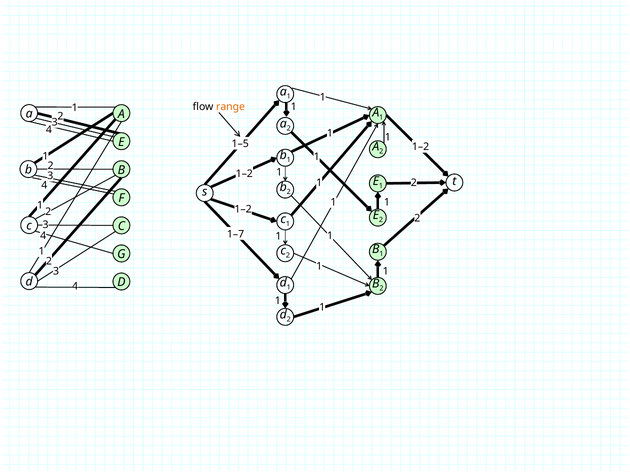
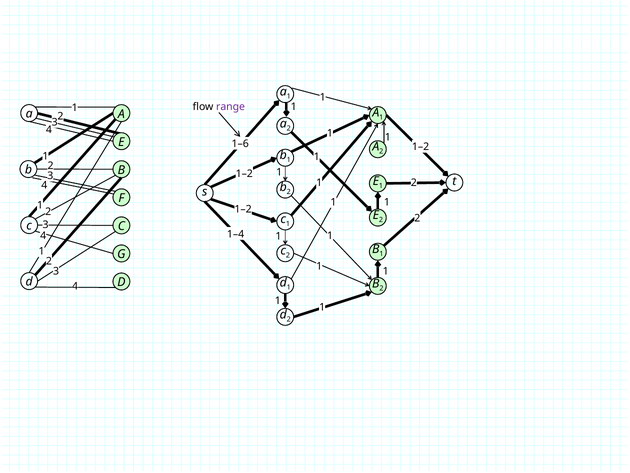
range colour: orange -> purple (231, 107)
1–5: 1–5 -> 1–6 (240, 144)
1–7: 1–7 -> 1–4 (236, 234)
